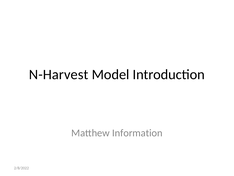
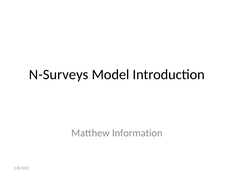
N-Harvest: N-Harvest -> N-Surveys (59, 74)
